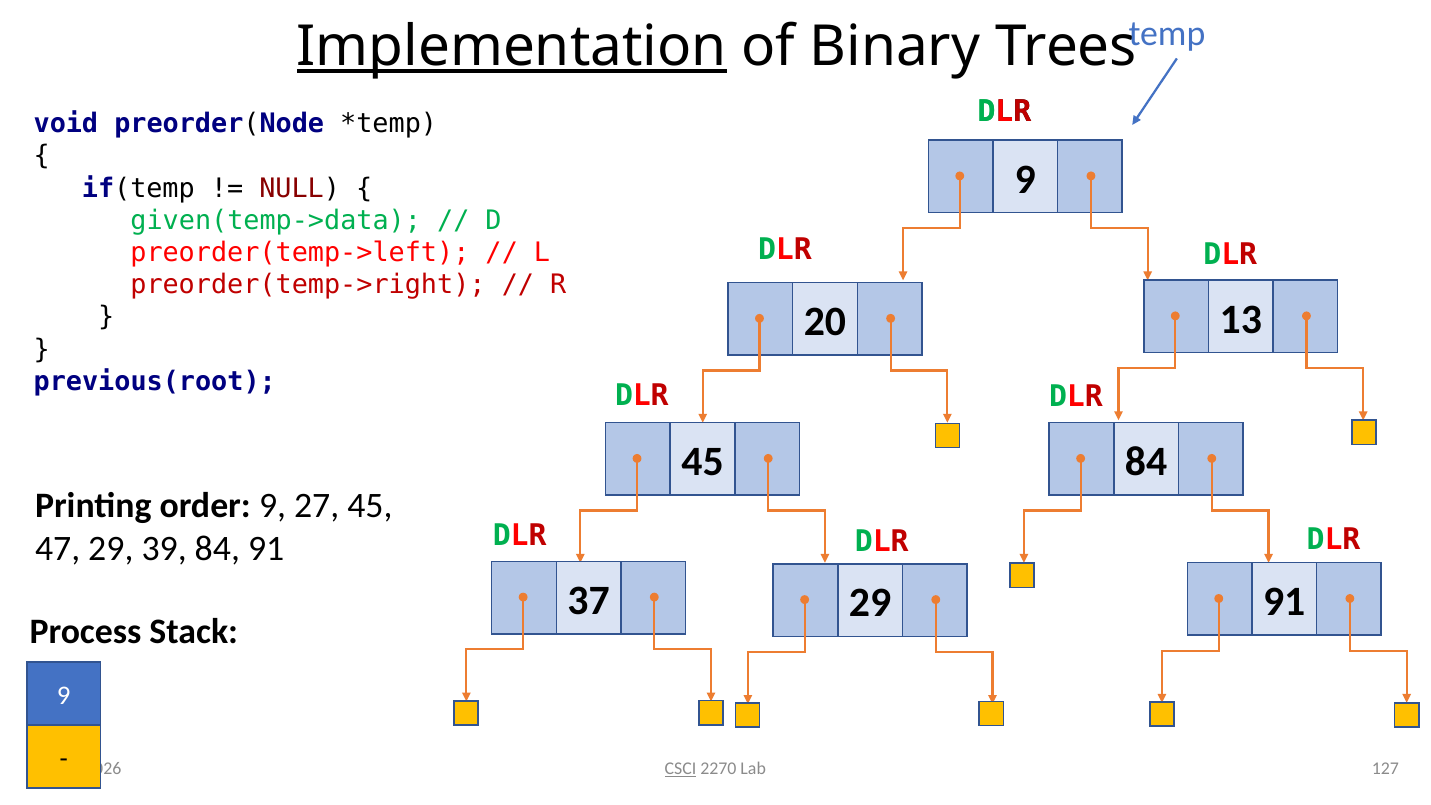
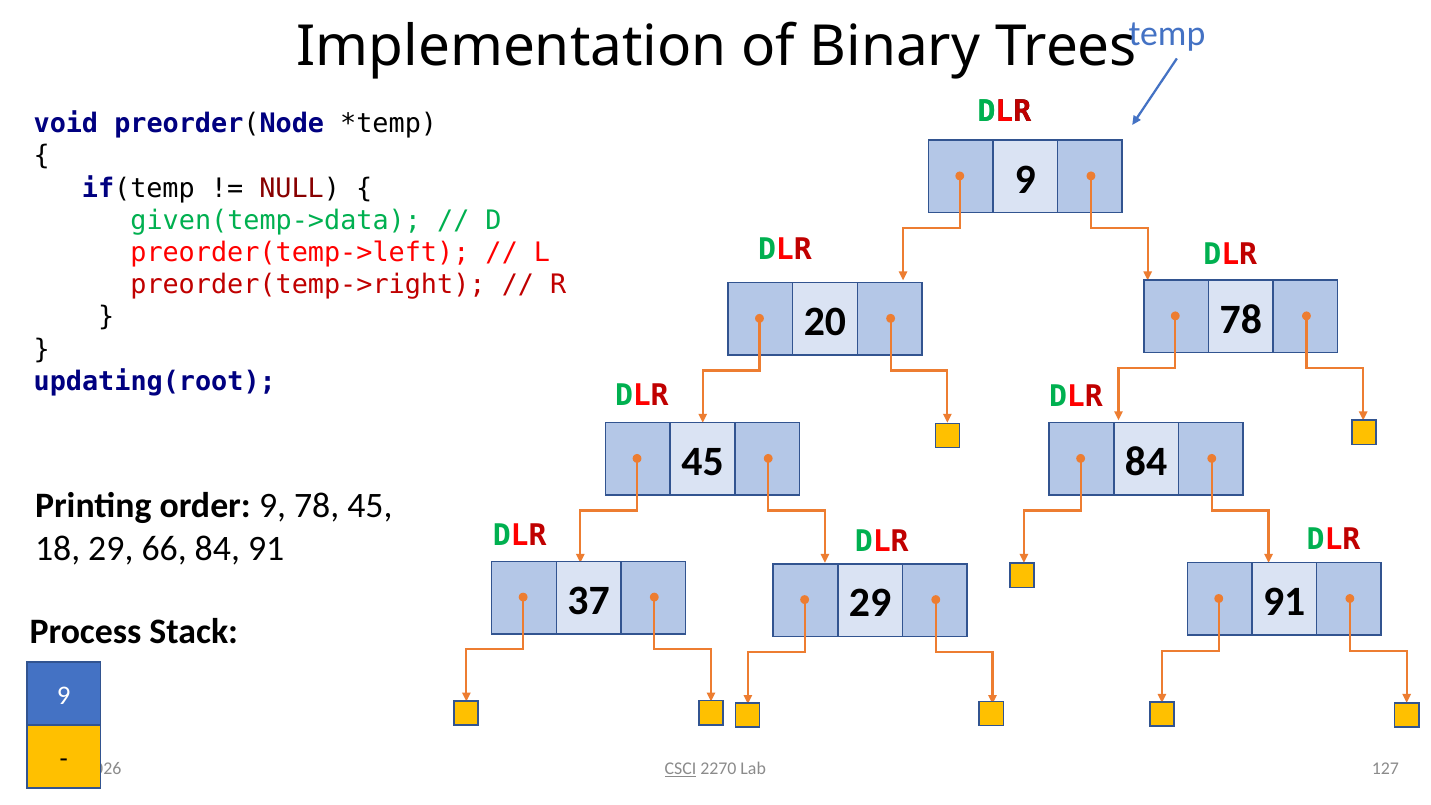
Implementation underline: present -> none (512, 47)
20 13: 13 -> 78 (1241, 319)
previous(root: previous(root -> updating(root (155, 381)
9 27: 27 -> 78 (317, 505)
47: 47 -> 18 (58, 548)
39: 39 -> 66 (164, 548)
